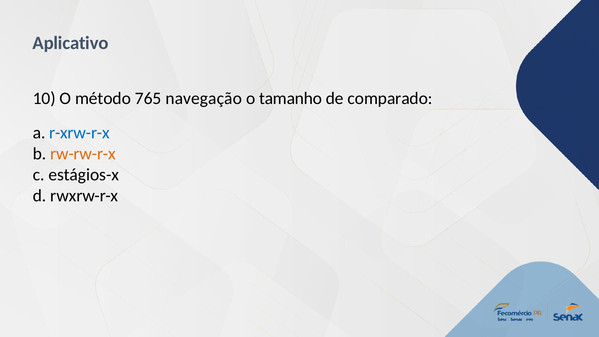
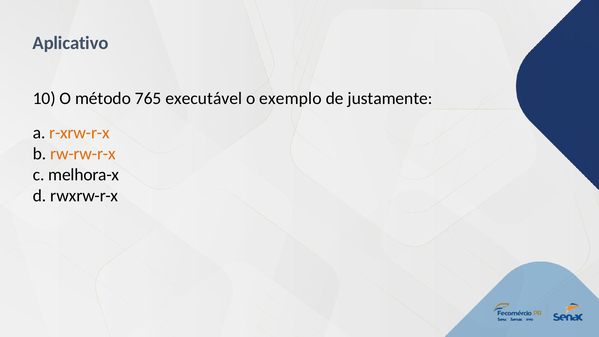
navegação: navegação -> executável (204, 98)
tamanho: tamanho -> exemplo (290, 98)
comparado: comparado -> justamente (390, 98)
r-xrw-r-x colour: blue -> orange (79, 133)
estágios-x: estágios-x -> melhora-x (84, 175)
